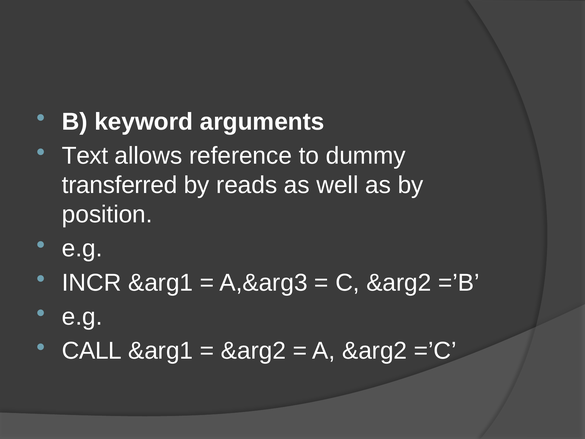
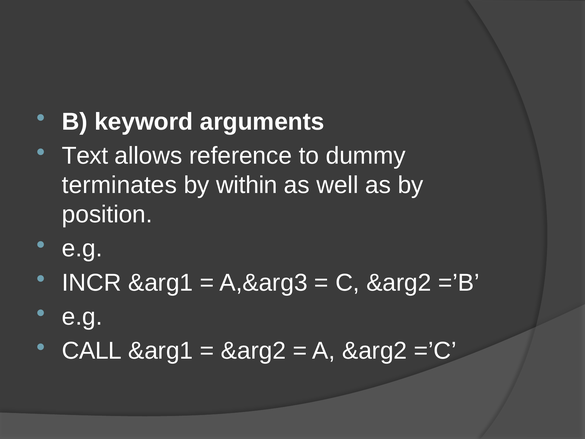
transferred: transferred -> terminates (119, 185)
reads: reads -> within (247, 185)
